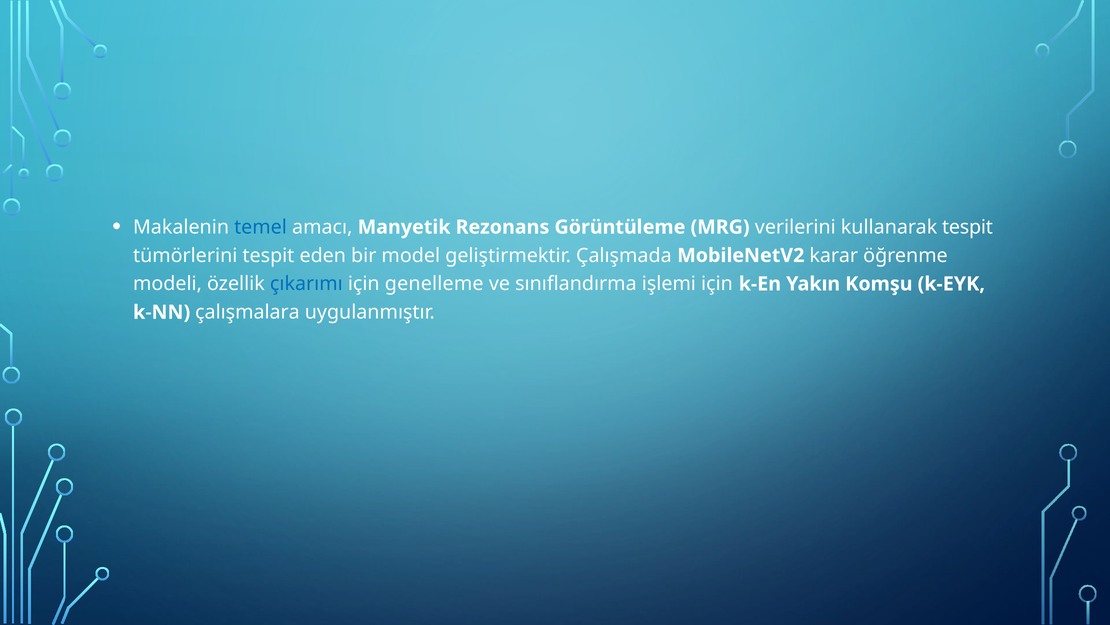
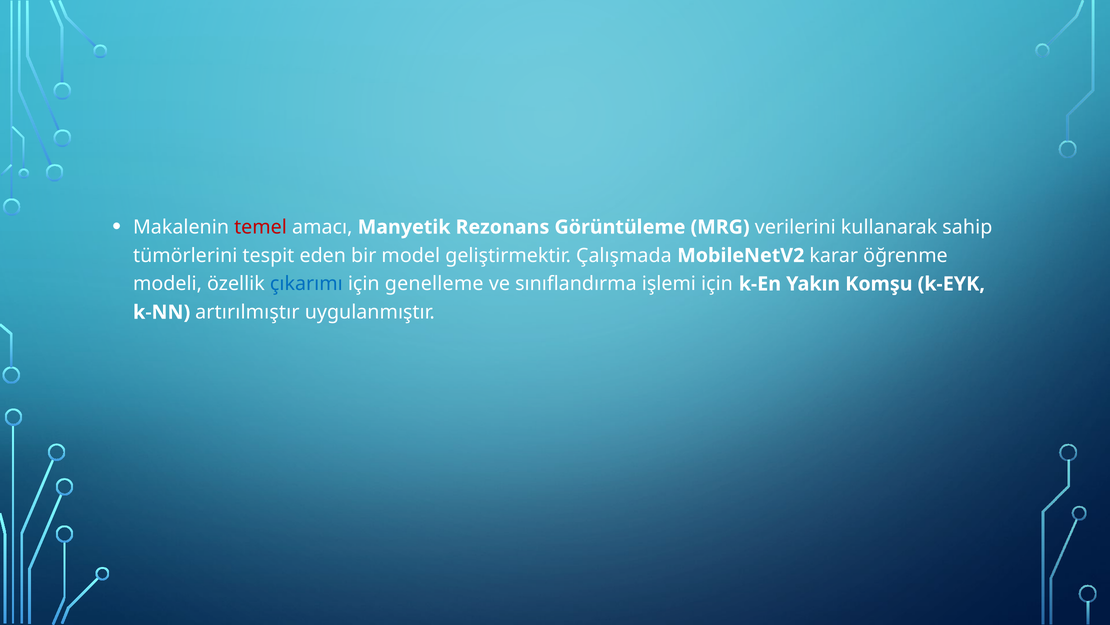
temel colour: blue -> red (261, 227)
kullanarak tespit: tespit -> sahip (967, 227)
çalışmalara: çalışmalara -> artırılmıştır (247, 312)
